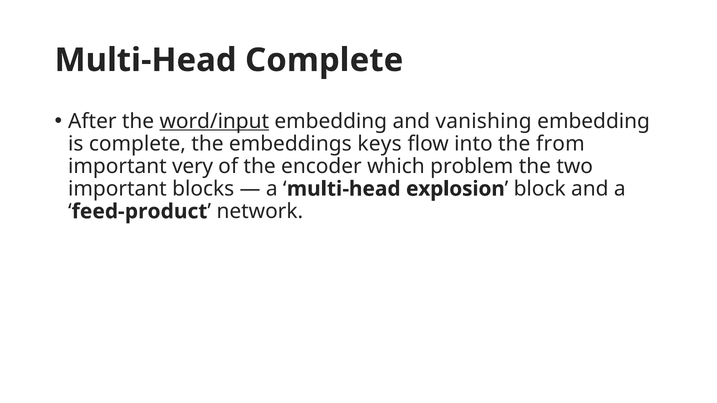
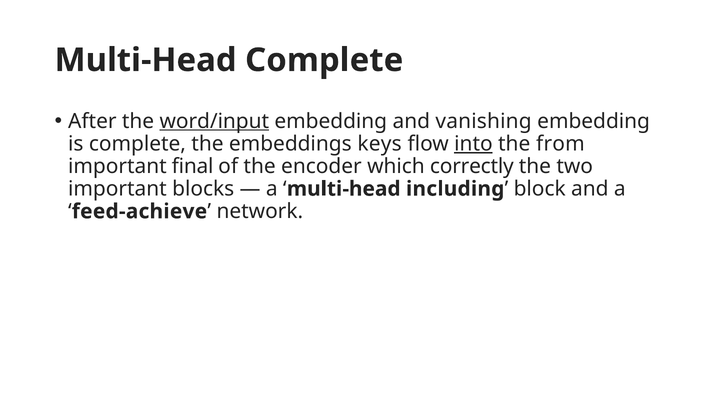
into underline: none -> present (473, 144)
very: very -> final (193, 166)
problem: problem -> correctly (472, 166)
explosion: explosion -> including (455, 189)
feed-product: feed-product -> feed-achieve (139, 212)
